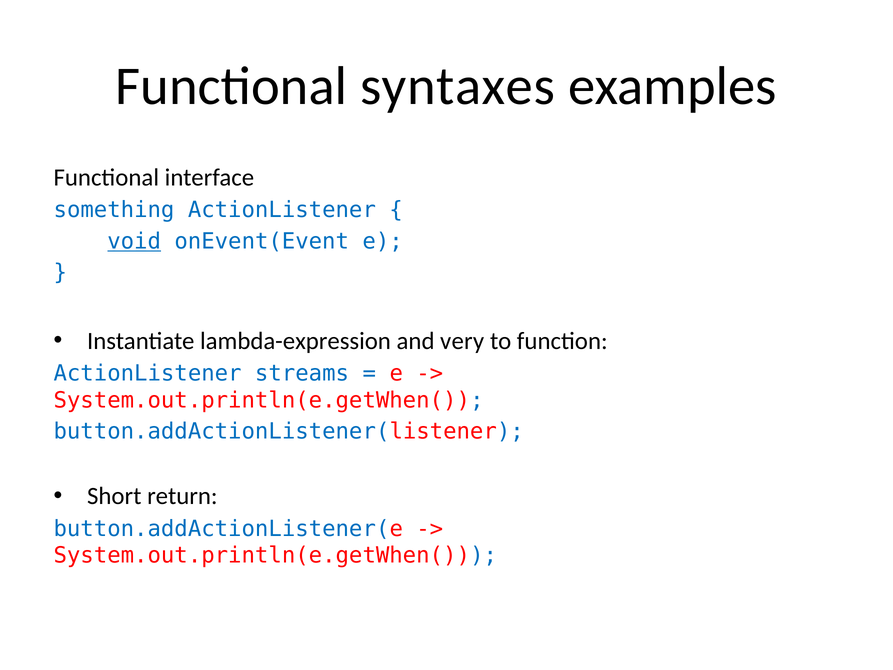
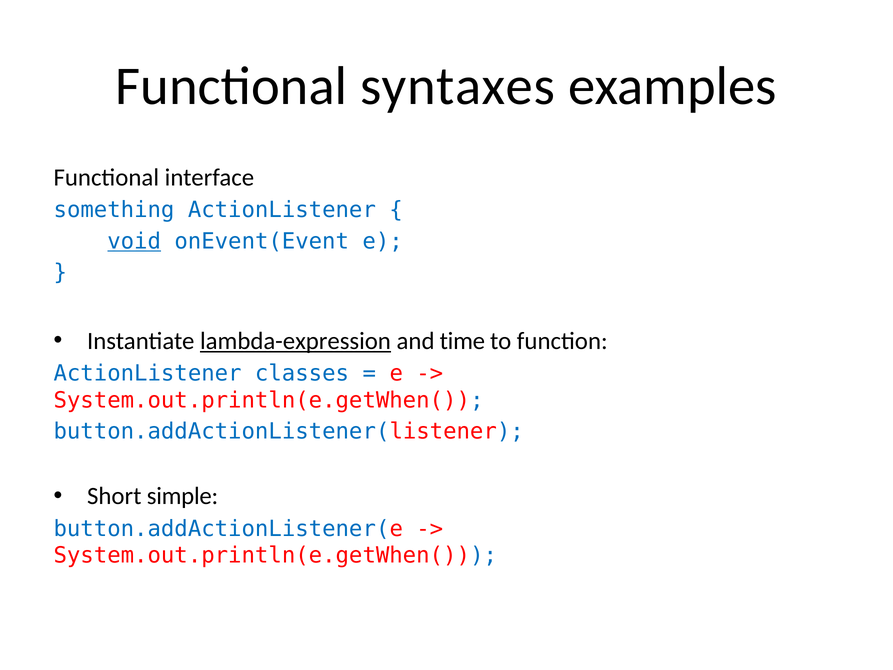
lambda-expression underline: none -> present (295, 341)
very: very -> time (462, 341)
streams: streams -> classes (302, 373)
return: return -> simple (182, 496)
